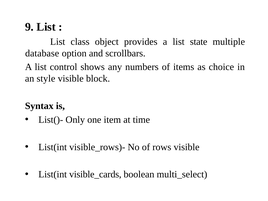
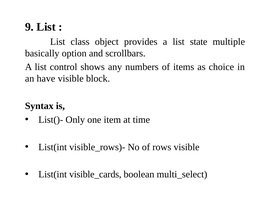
database: database -> basically (42, 53)
style: style -> have (46, 79)
